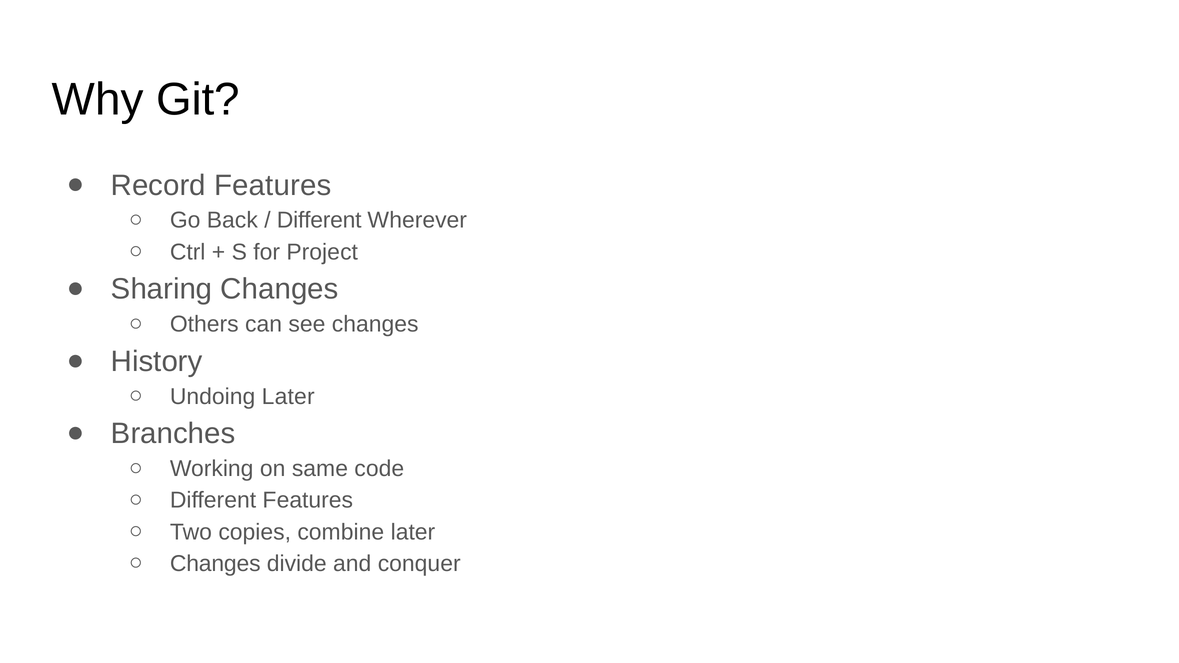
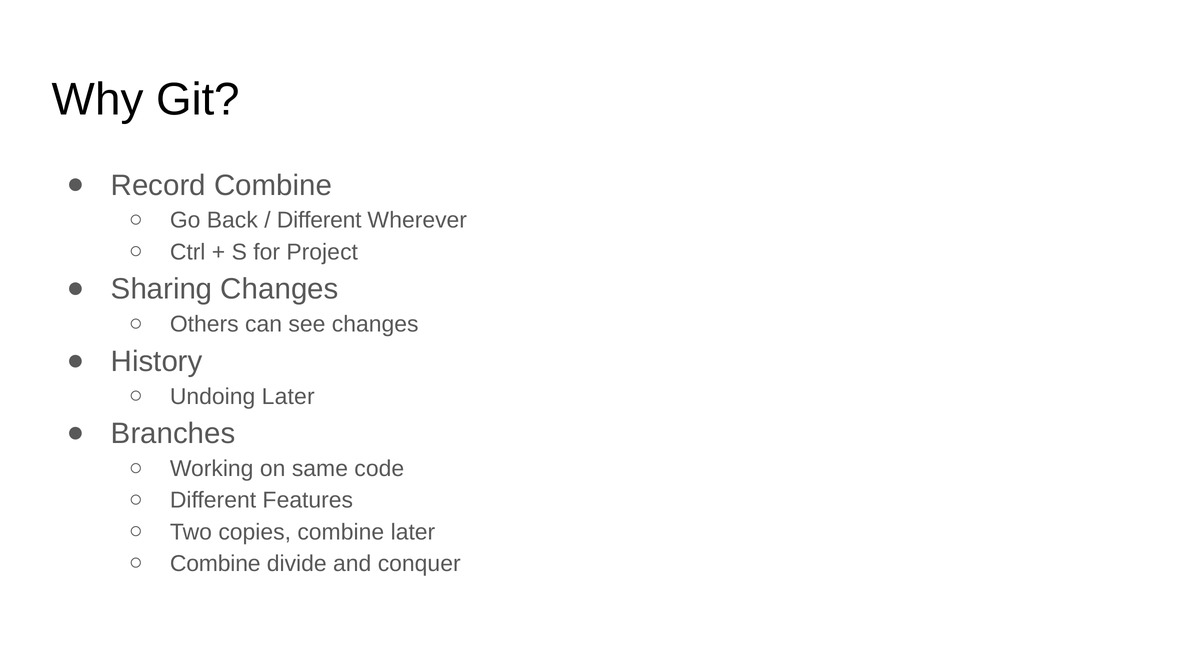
Record Features: Features -> Combine (273, 185)
Changes: Changes -> Combine (215, 564)
